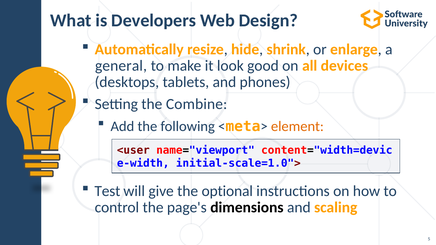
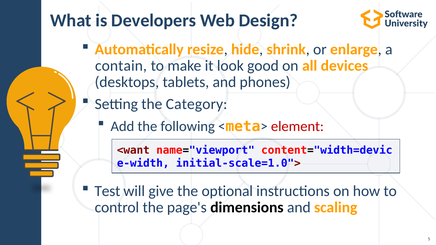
general: general -> contain (121, 66)
Combine: Combine -> Category (197, 104)
element colour: orange -> red (297, 126)
<user: <user -> <want (133, 150)
